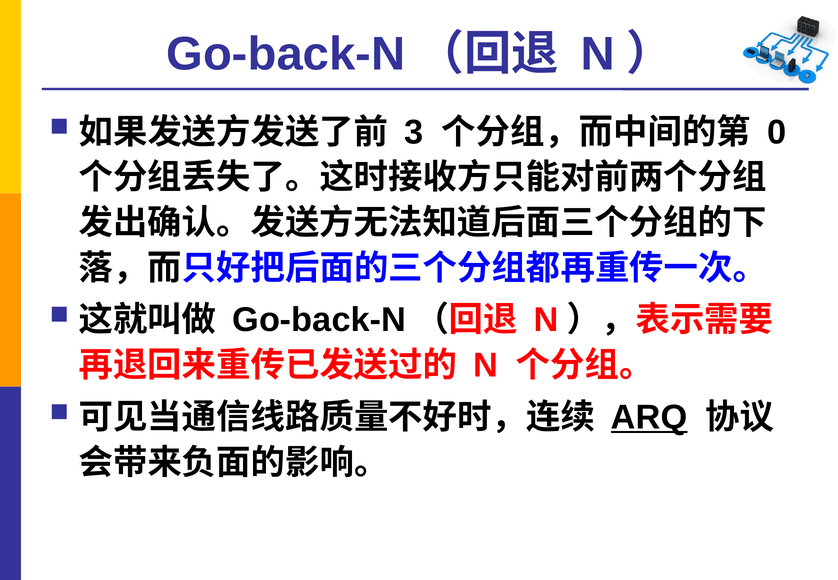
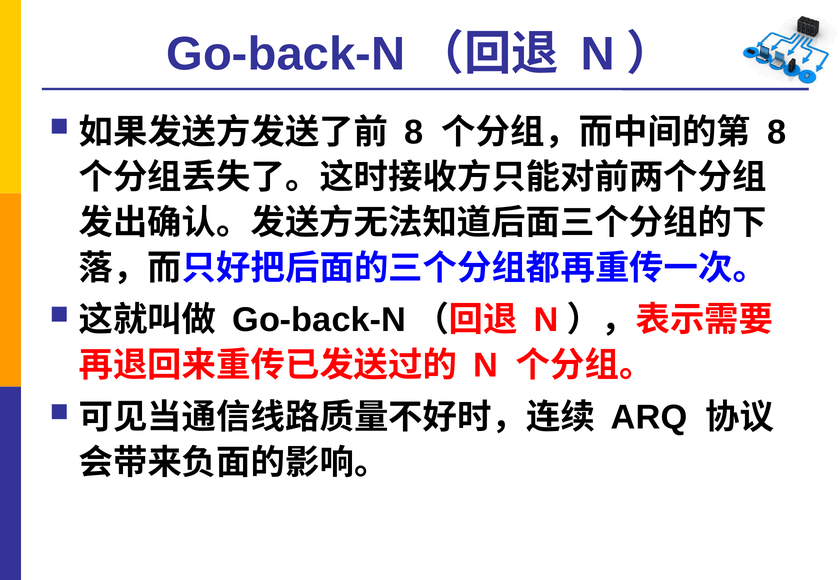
3: 3 -> 8 (414, 132)
0: 0 -> 8 (777, 132)
ARQ underline: present -> none (649, 417)
